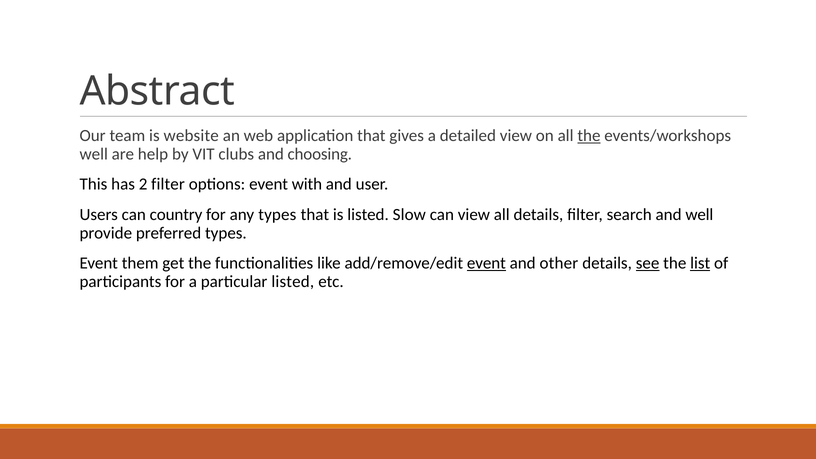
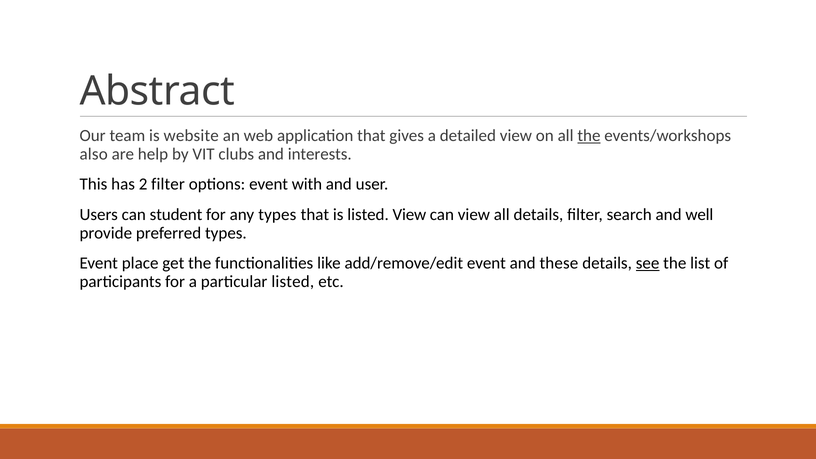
well: well -> also (94, 154)
choosing: choosing -> interests (320, 154)
country: country -> student (176, 215)
listed Slow: Slow -> View (409, 215)
them: them -> place (140, 263)
event underline: present -> none (486, 263)
other: other -> these (559, 263)
list underline: present -> none (700, 263)
